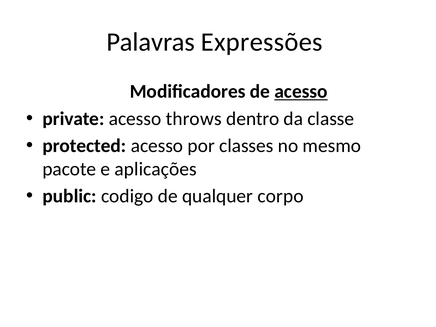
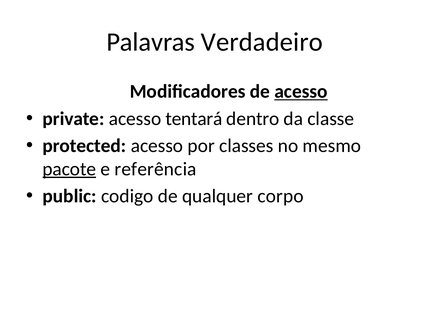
Expressões: Expressões -> Verdadeiro (262, 42)
throws: throws -> tentará (194, 119)
pacote underline: none -> present (69, 169)
aplicações: aplicações -> referência (156, 169)
